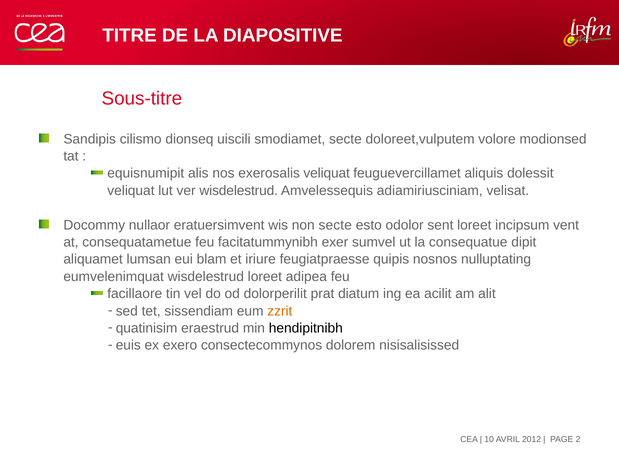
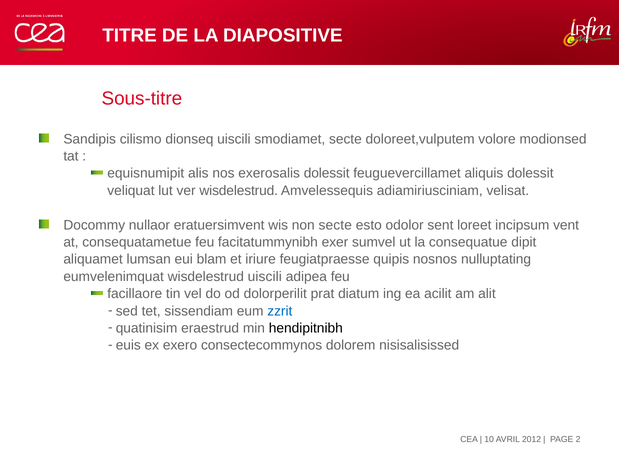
exerosalis veliquat: veliquat -> dolessit (327, 174)
wisdelestrud loreet: loreet -> uiscili (265, 277)
zzrit colour: orange -> blue (280, 311)
